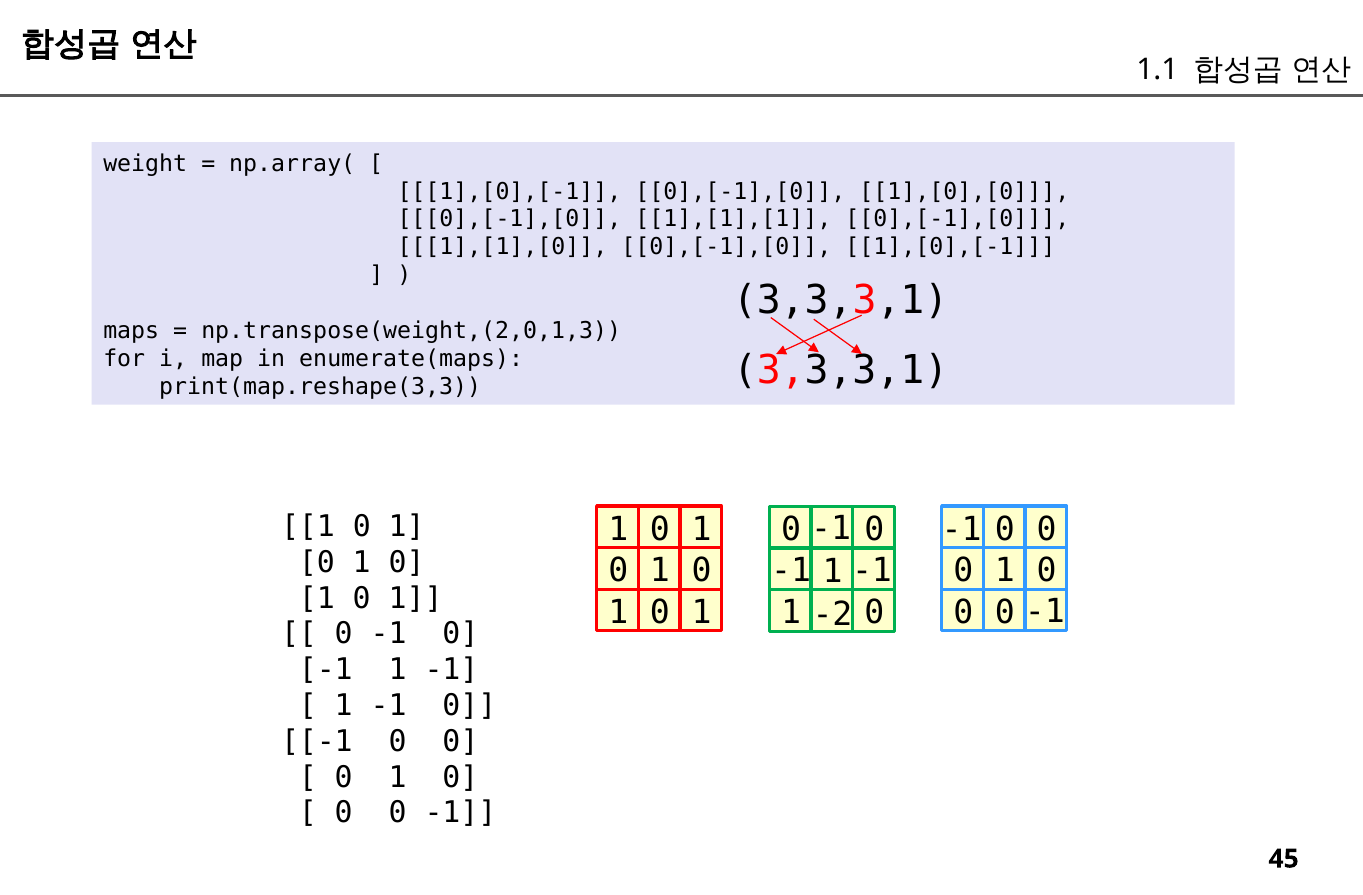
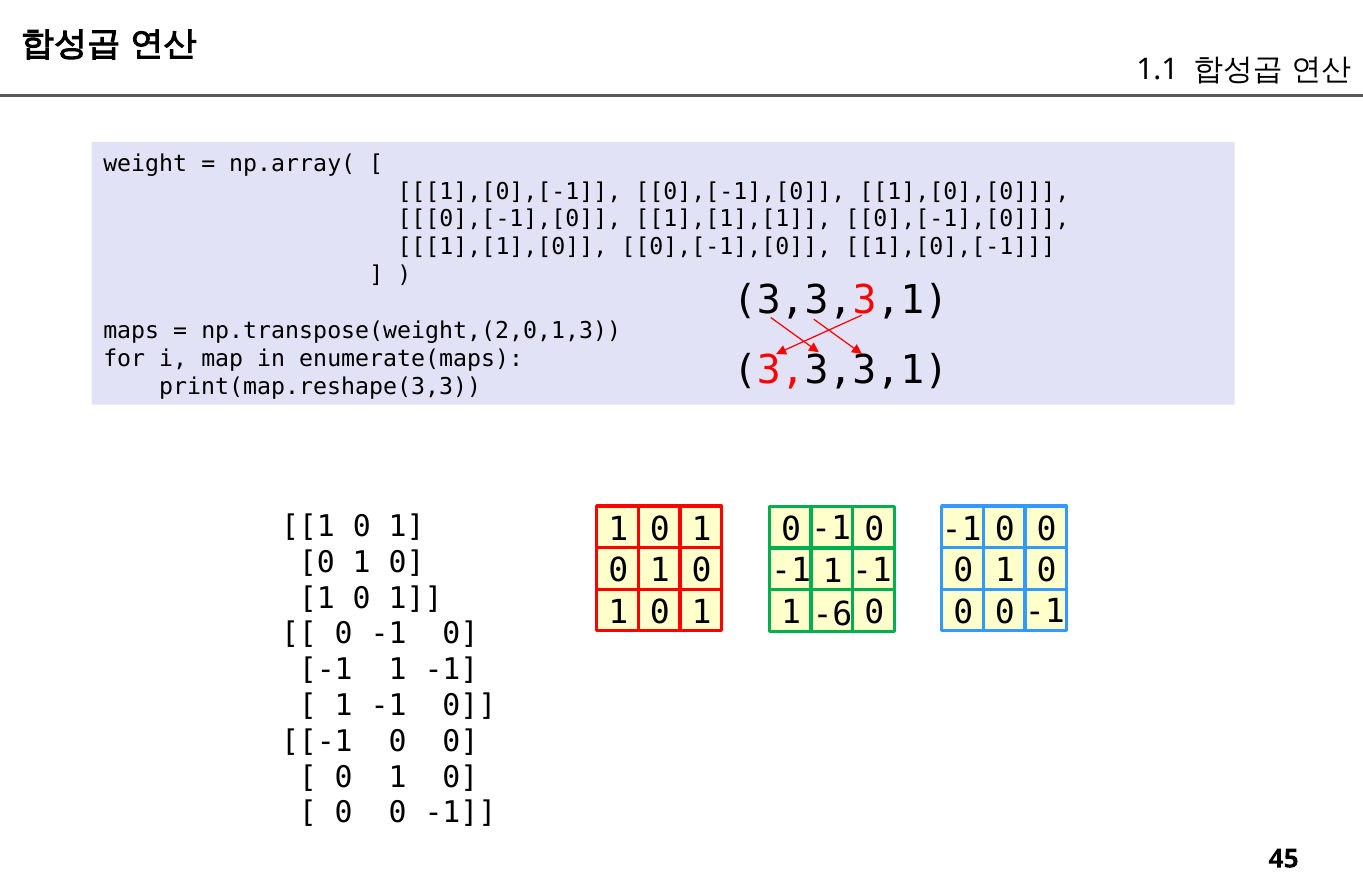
-2: -2 -> -6 (833, 615)
